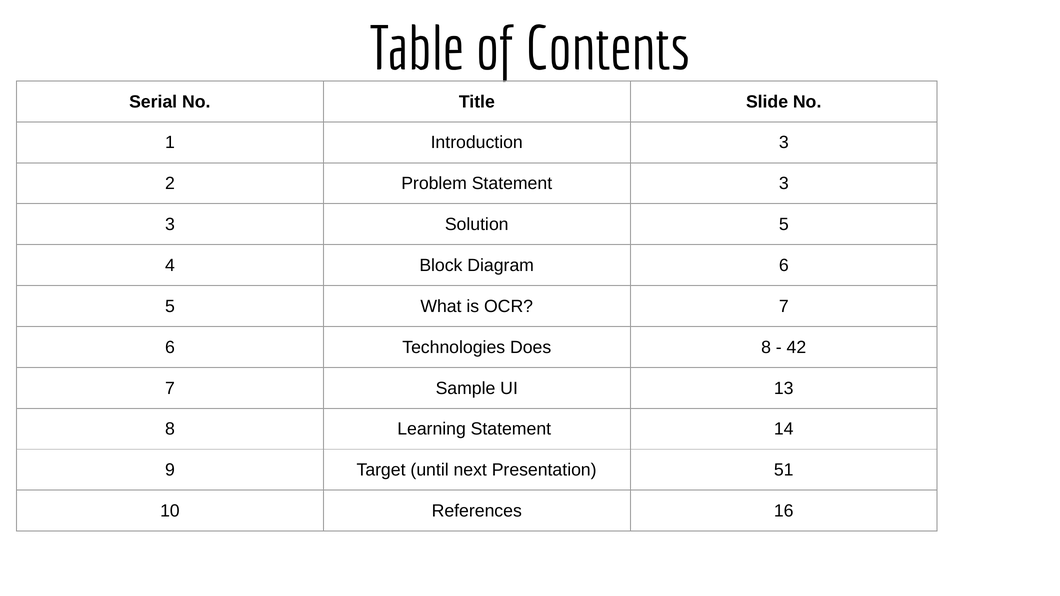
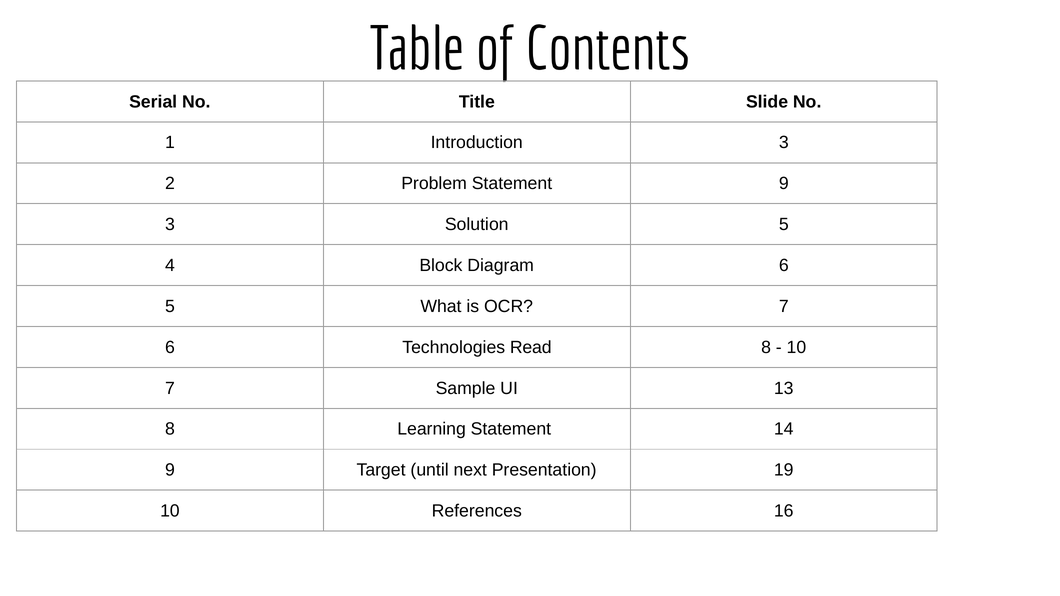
Statement 3: 3 -> 9 (784, 184)
Does: Does -> Read (531, 347)
42: 42 -> 10 (796, 347)
51: 51 -> 19 (784, 470)
